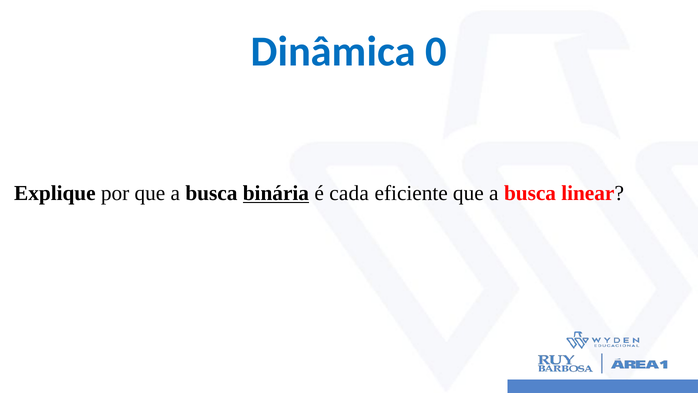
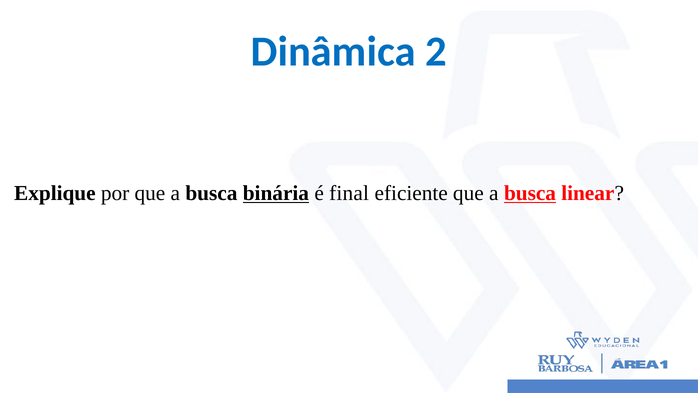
0: 0 -> 2 (436, 51)
cada: cada -> final (349, 193)
busca underline: none -> present (530, 193)
